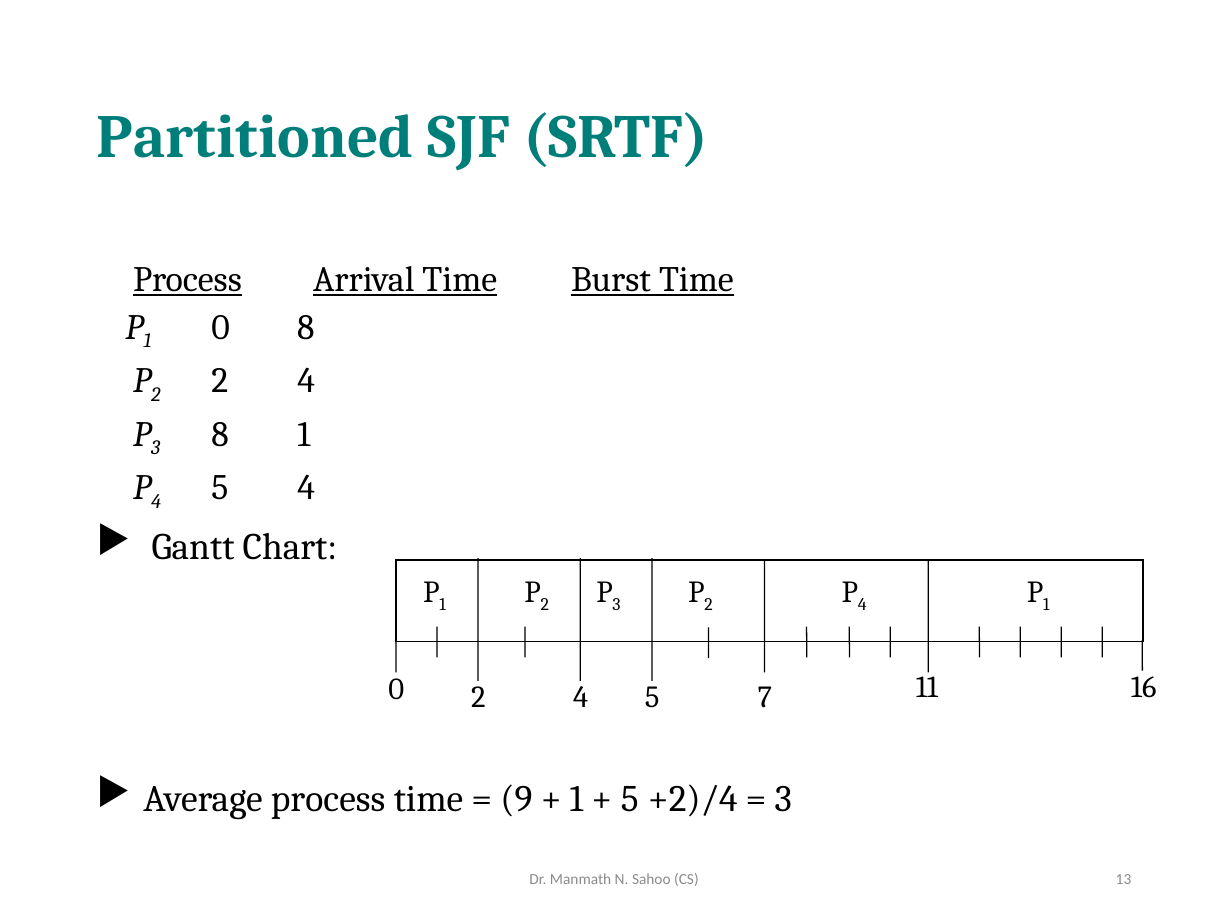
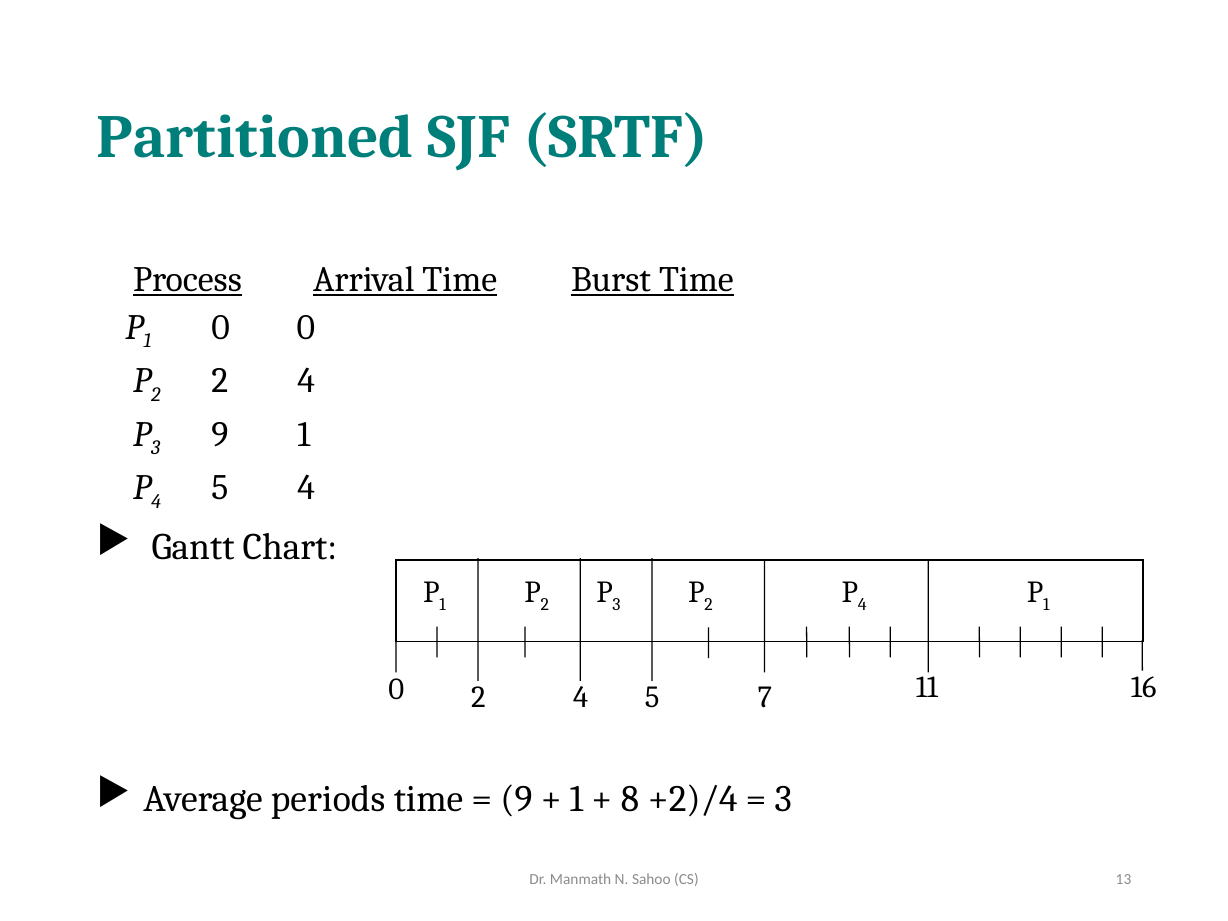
0 8: 8 -> 0 (306, 327)
3 8: 8 -> 9 (220, 434)
Average process: process -> periods (328, 799)
5: 5 -> 8 (630, 799)
